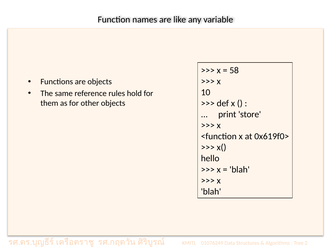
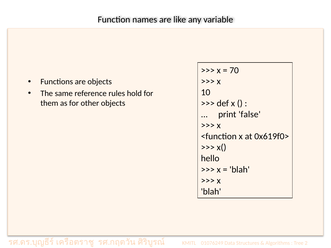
58: 58 -> 70 (234, 70)
store: store -> false (250, 114)
